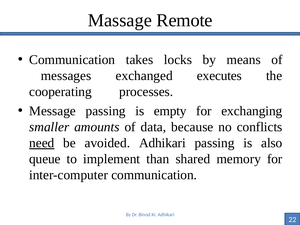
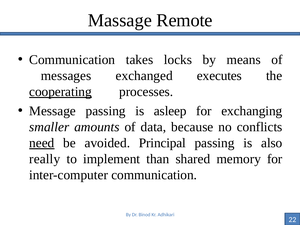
cooperating underline: none -> present (60, 92)
empty: empty -> asleep (170, 111)
avoided Adhikari: Adhikari -> Principal (162, 143)
queue: queue -> really (45, 159)
